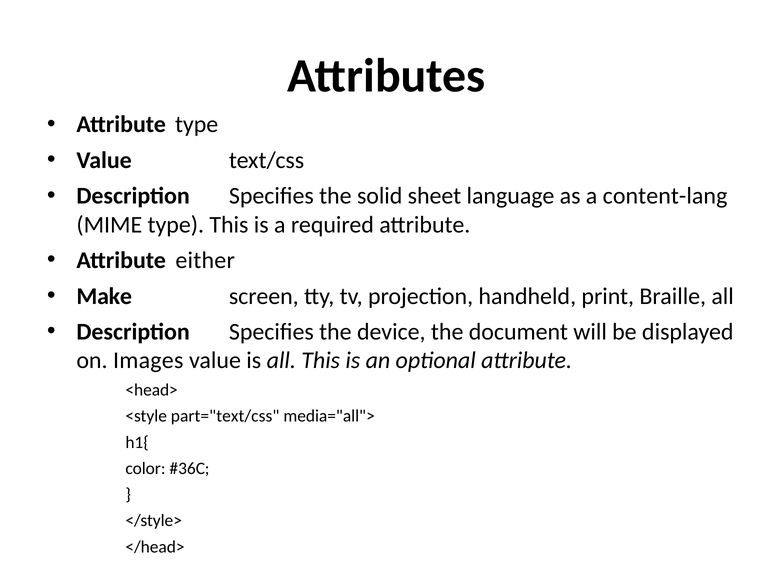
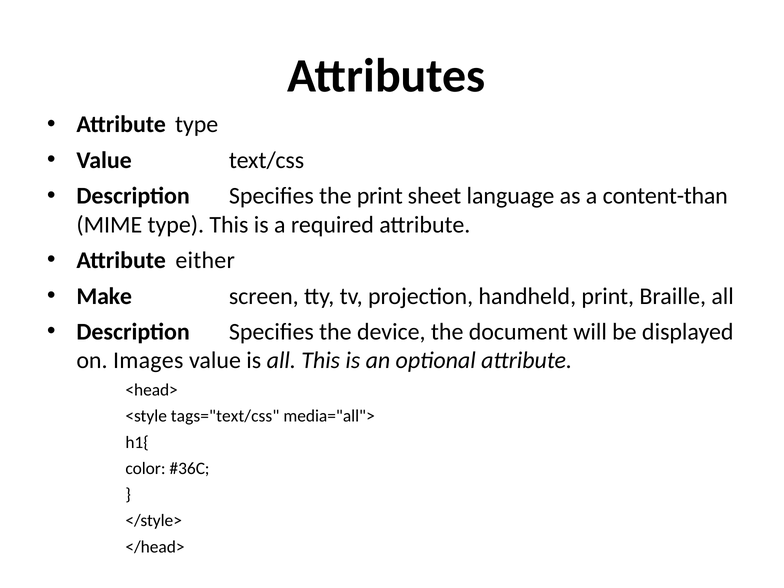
the solid: solid -> print (380, 196)
content-lang: content-lang -> content-than (665, 196)
part="text/css: part="text/css -> tags="text/css (225, 416)
